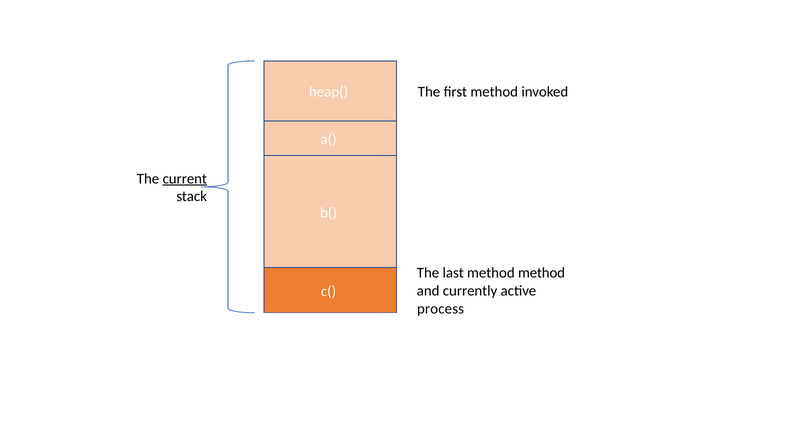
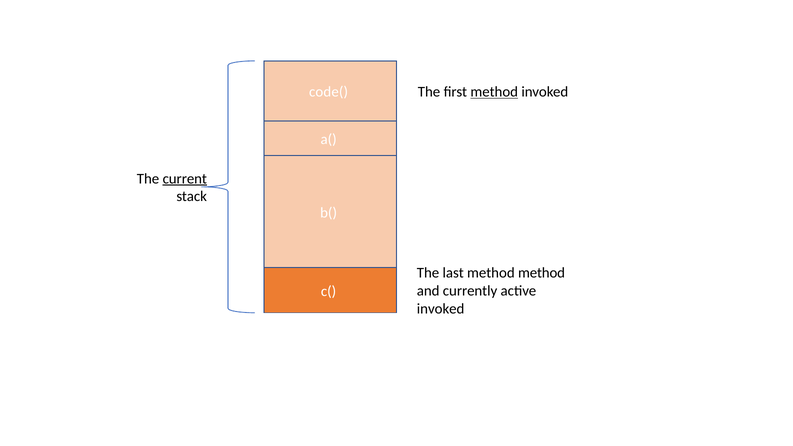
heap(: heap( -> code( (329, 92)
method underline: none -> present (494, 92)
process: process -> invoked (441, 309)
